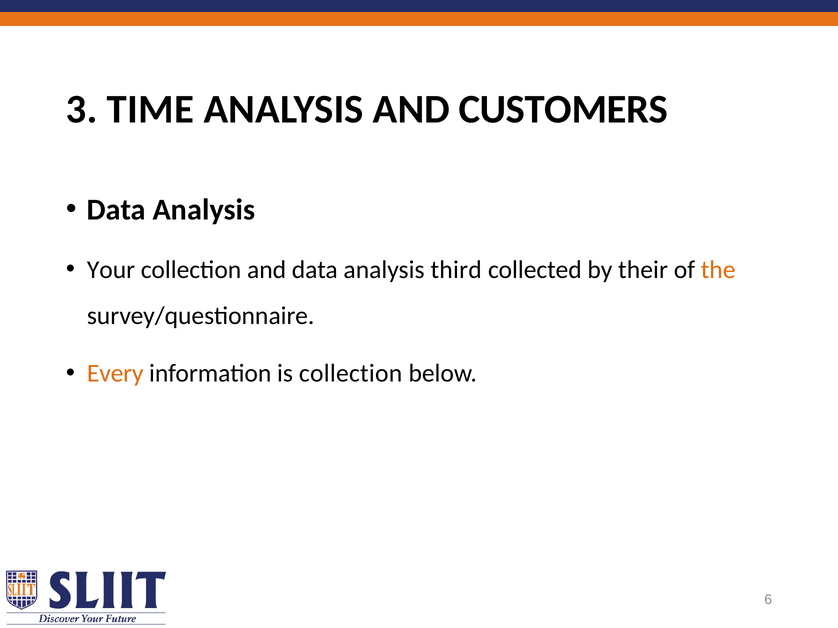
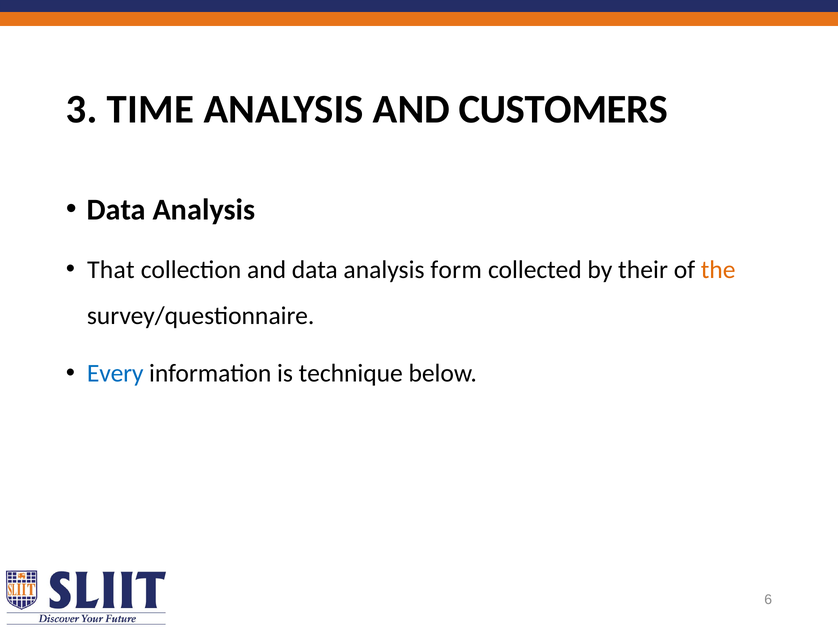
Your: Your -> That (111, 270)
third: third -> form (456, 270)
Every colour: orange -> blue (115, 374)
is collection: collection -> technique (351, 374)
